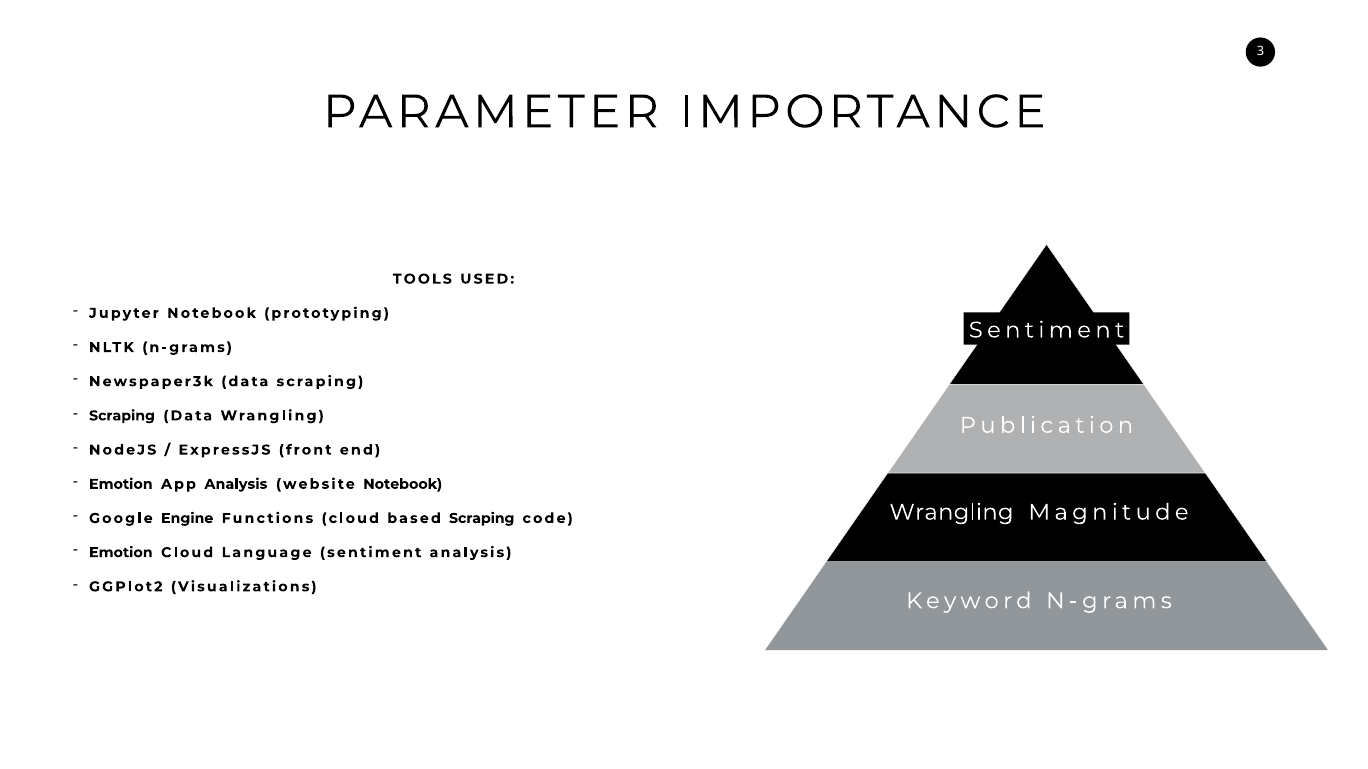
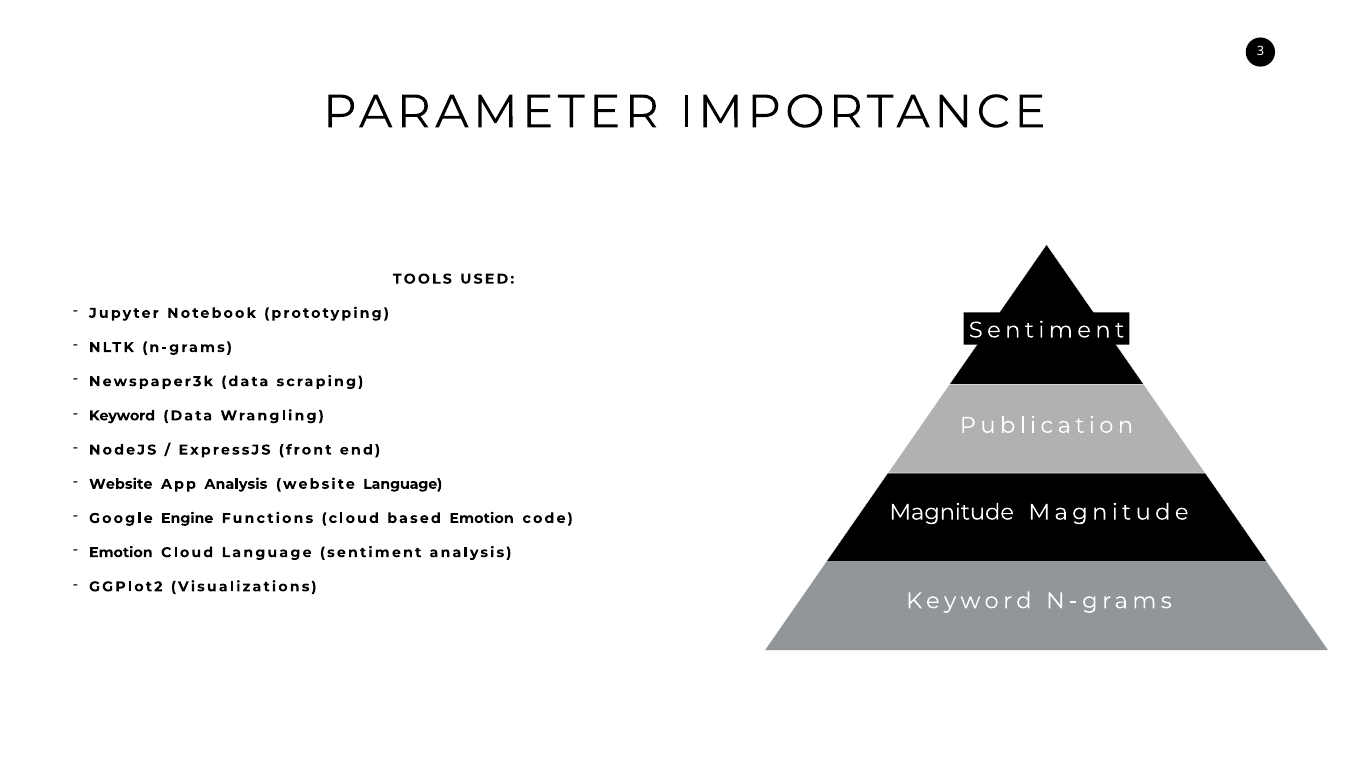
Scraping: Scraping -> Keyword (122, 416)
Emotion: Emotion -> Website (121, 485)
website Notebook: Notebook -> Language (403, 485)
Wrangling: Wrangling -> Magnitude (952, 513)
based Scraping: Scraping -> Emotion (482, 519)
